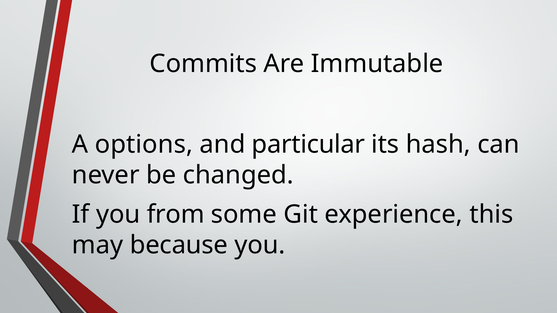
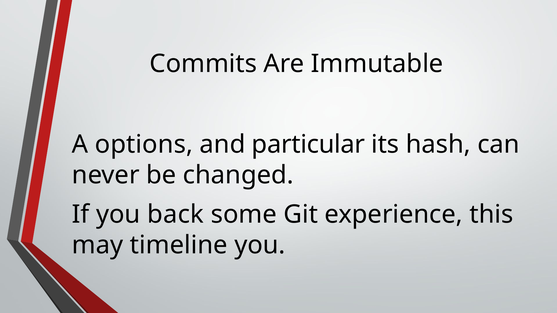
from: from -> back (175, 215)
because: because -> timeline (179, 245)
